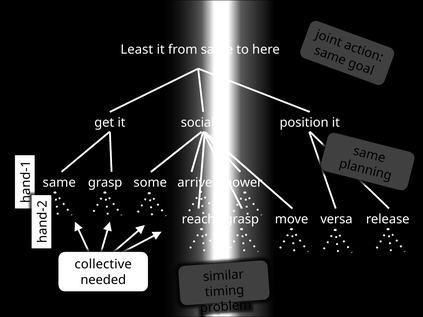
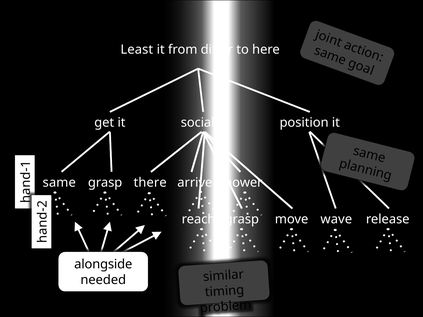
from same: same -> differ (217, 50)
some: some -> there (150, 183)
versa: versa -> wave (336, 219)
collective: collective -> alongside (103, 265)
